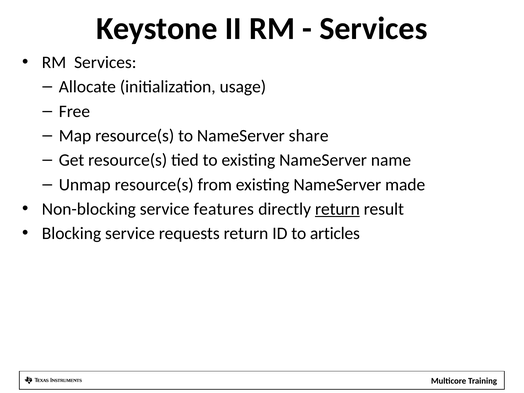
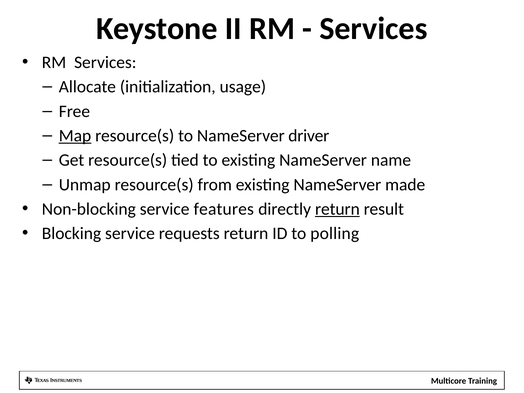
Map underline: none -> present (75, 136)
share: share -> driver (309, 136)
articles: articles -> polling (335, 233)
